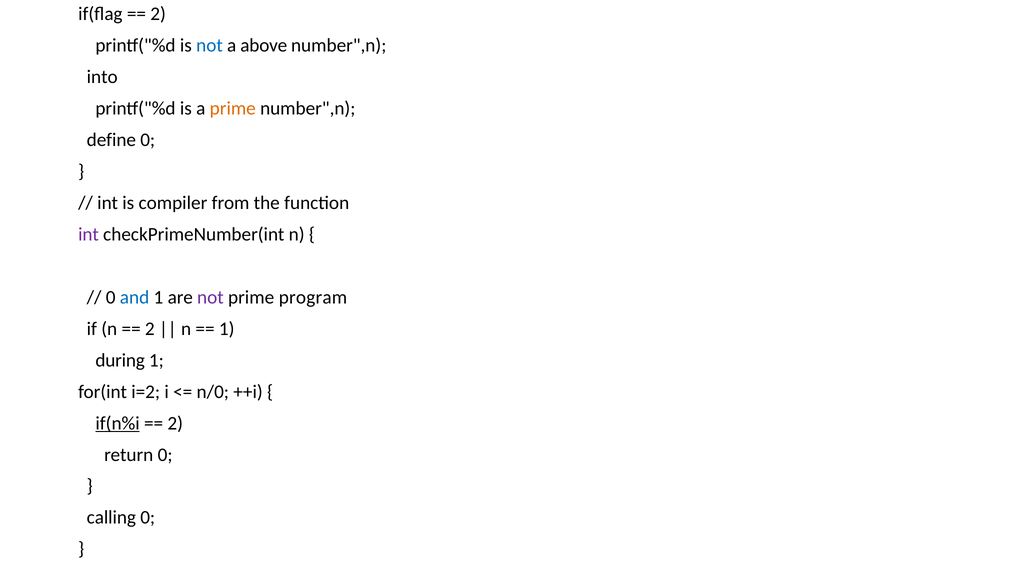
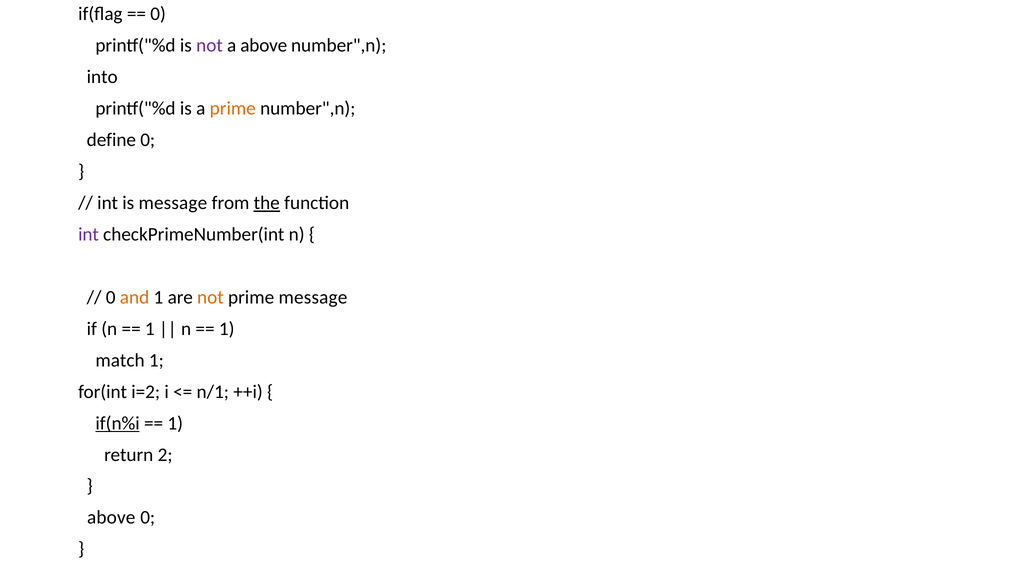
2: 2 -> 0 (158, 14)
not colour: blue -> purple (210, 46)
is compiler: compiler -> message (173, 203)
the underline: none -> present (267, 203)
and colour: blue -> orange (135, 297)
not colour: purple -> orange (210, 297)
prime program: program -> message (313, 297)
2: 2 -> 1 (150, 329)
during: during -> match (120, 360)
n/0: n/0 -> n/1 (213, 391)
2: 2 -> 1 (175, 423)
return 0: 0 -> 2 (165, 454)
calling: calling -> above (111, 517)
